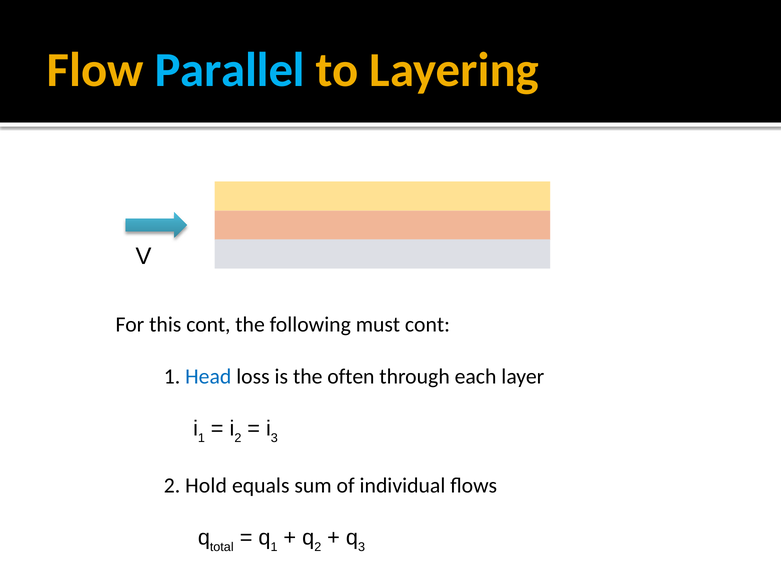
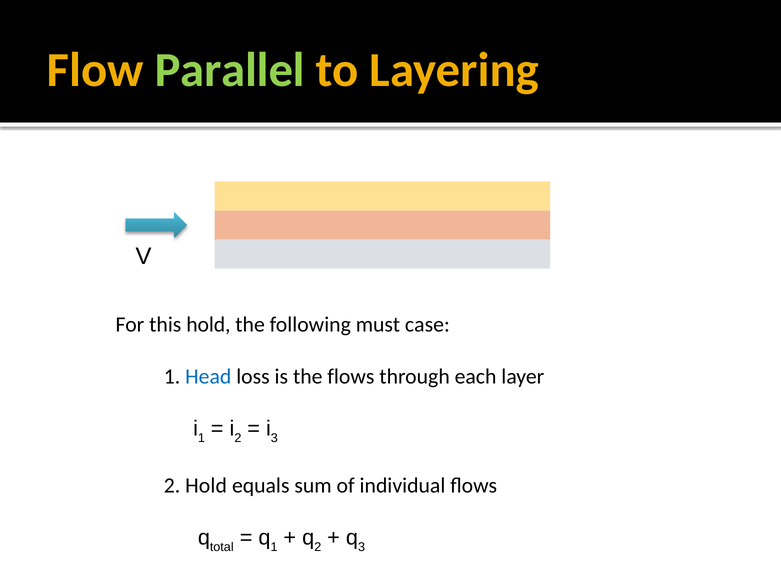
Parallel colour: light blue -> light green (230, 70)
this cont: cont -> hold (208, 324)
must cont: cont -> case (427, 324)
the often: often -> flows (351, 376)
